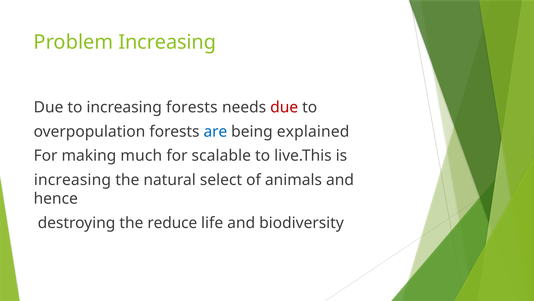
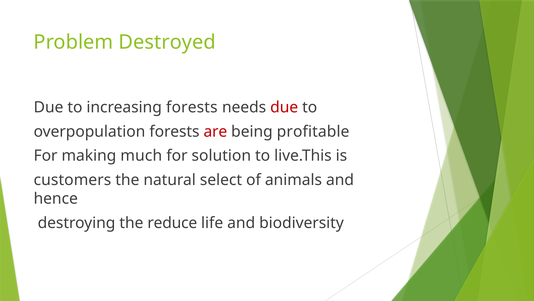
Problem Increasing: Increasing -> Destroyed (167, 42)
are colour: blue -> red (215, 131)
explained: explained -> profitable (313, 131)
scalable: scalable -> solution (221, 155)
increasing: increasing -> customers (72, 180)
